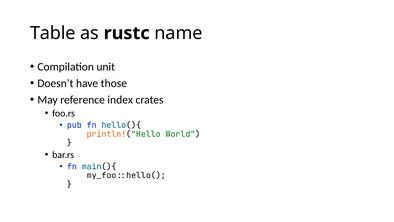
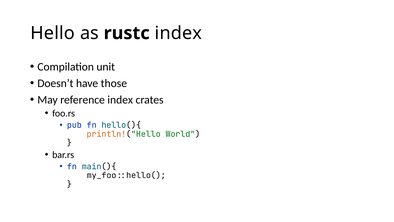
Table: Table -> Hello (53, 33)
rustc name: name -> index (178, 33)
